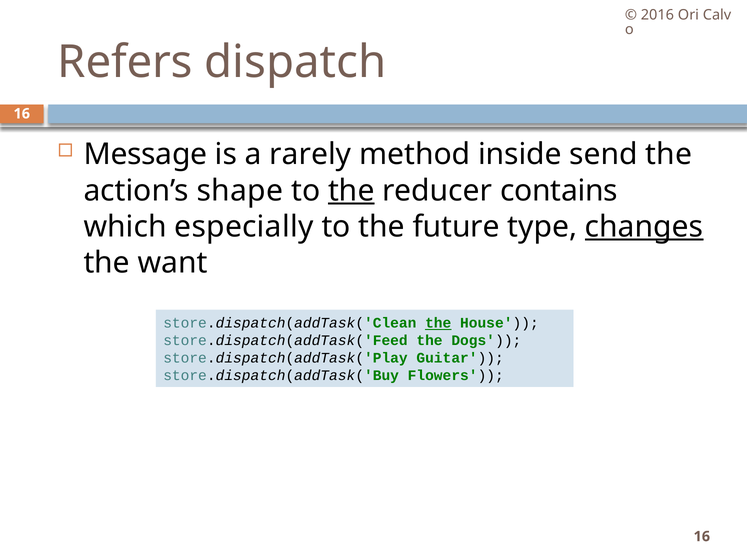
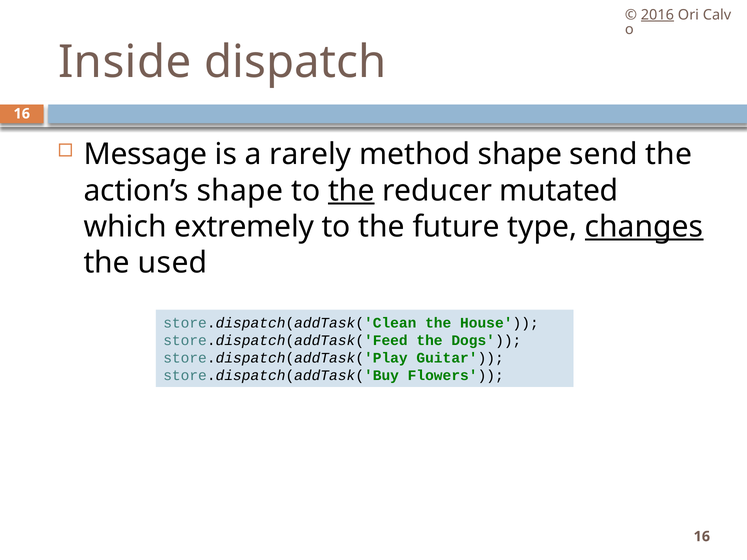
2016 underline: none -> present (657, 15)
Refers: Refers -> Inside (125, 62)
method inside: inside -> shape (520, 155)
contains: contains -> mutated (559, 191)
especially: especially -> extremely (244, 227)
want: want -> used (173, 263)
the underline: present -> none (438, 323)
